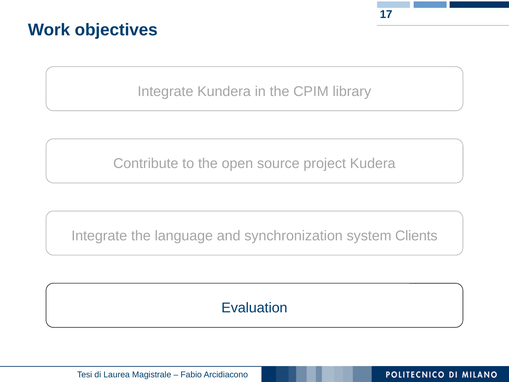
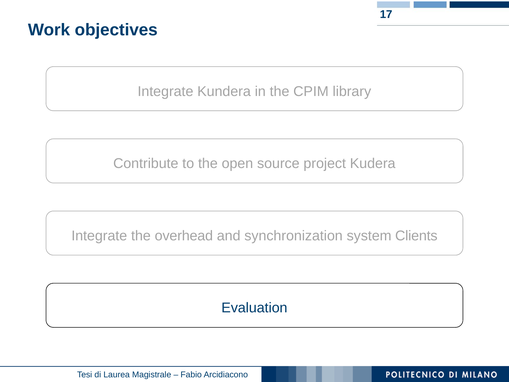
language: language -> overhead (184, 236)
